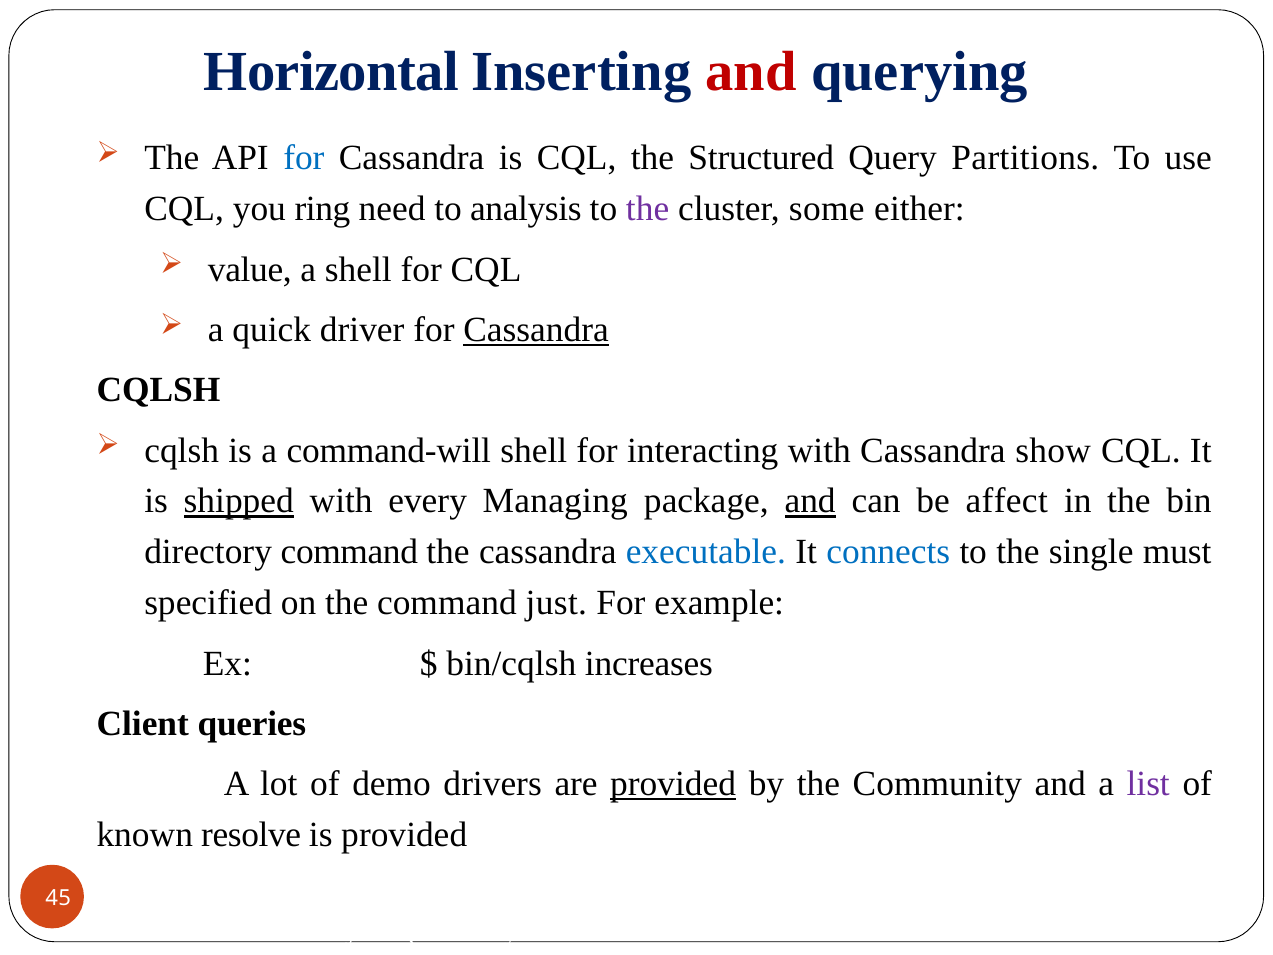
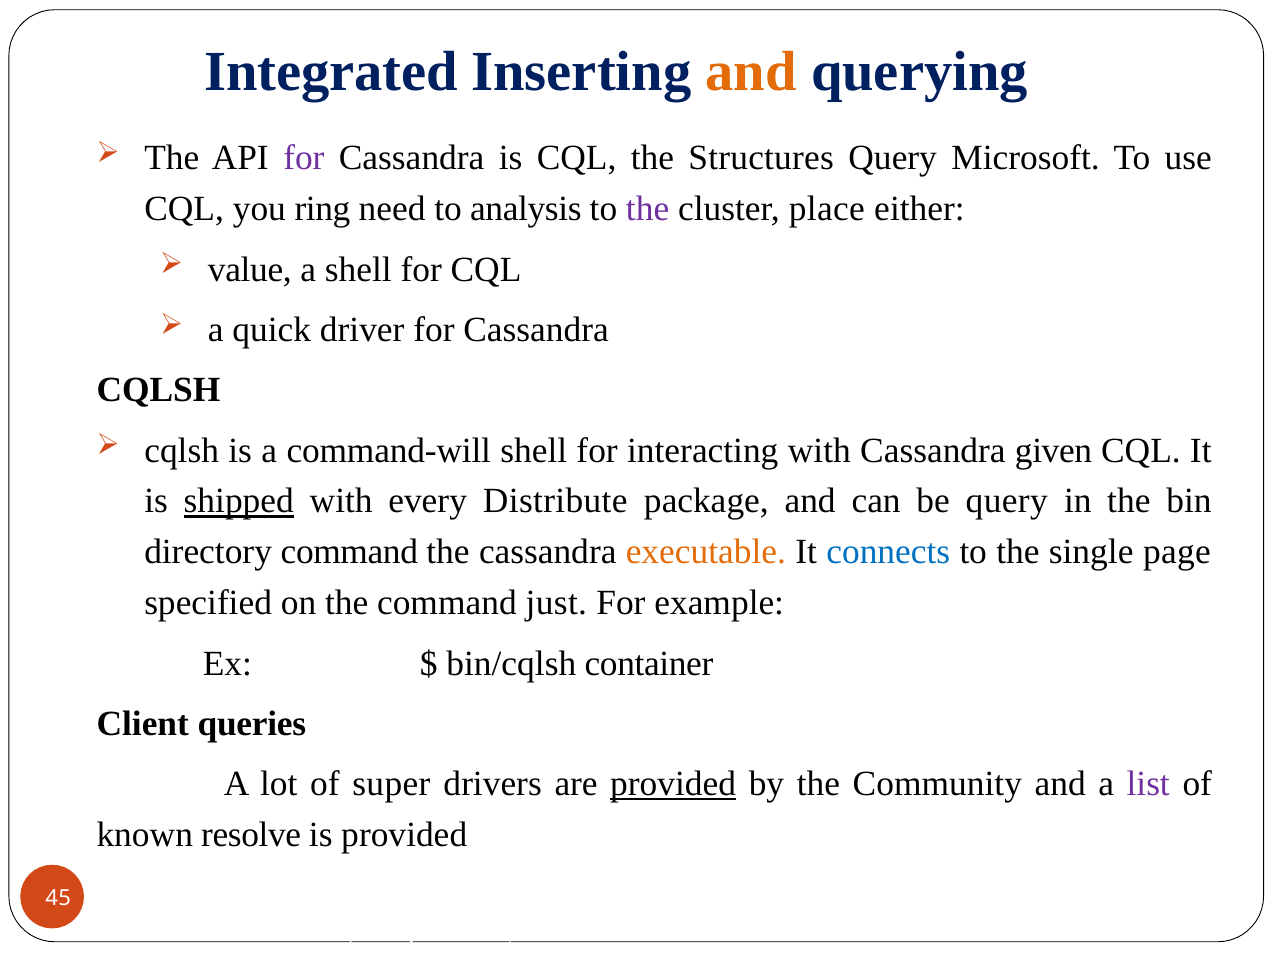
Horizontal: Horizontal -> Integrated (331, 71)
and colour: red -> orange (751, 71)
for colour: blue -> purple (304, 158)
Structured: Structured -> Structures (761, 158)
Partitions: Partitions -> Microsoft (1026, 158)
some: some -> place (827, 209)
Cassandra underline: present -> none (536, 330)
show: show -> given (1054, 450)
Managing: Managing -> Distribute (555, 501)
and underline: present -> none (810, 501)
be affect: affect -> query (1007, 501)
executable colour: blue -> orange (706, 552)
must: must -> page (1177, 552)
increases: increases -> container (649, 663)
demo: demo -> super (391, 784)
